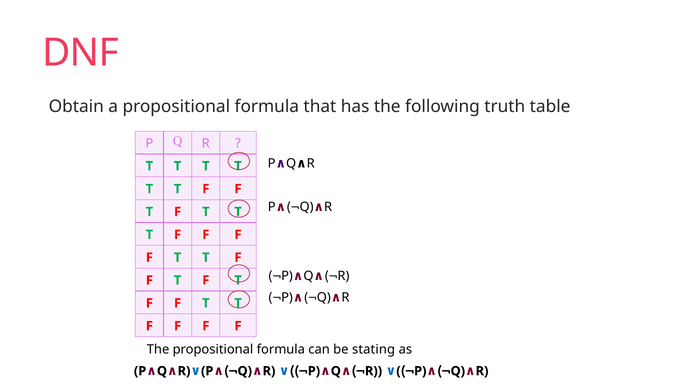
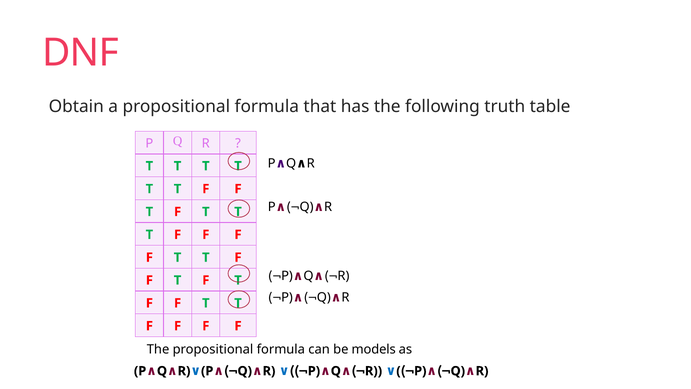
stating: stating -> models (374, 349)
